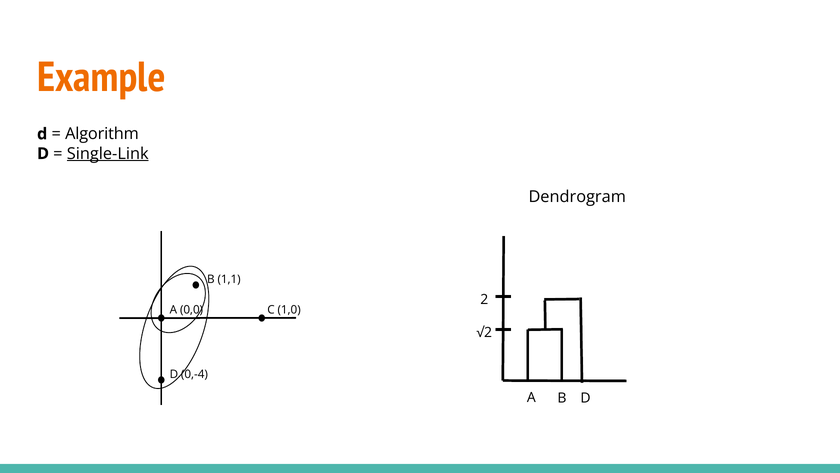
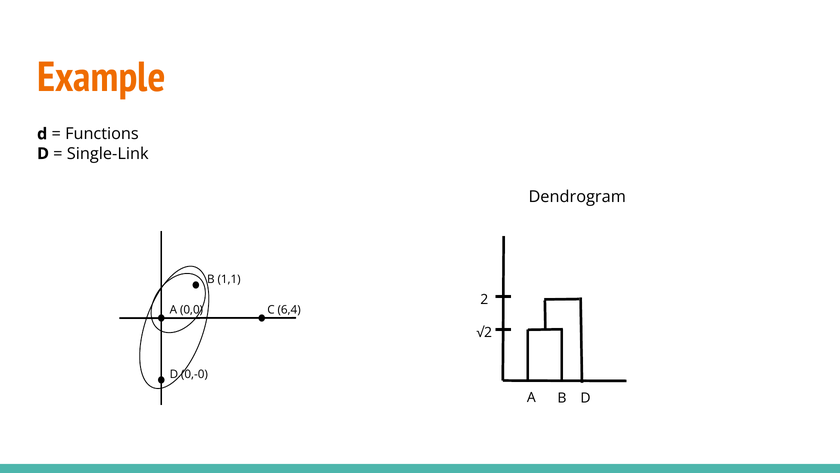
Algorithm: Algorithm -> Functions (102, 134)
Single-Link underline: present -> none (108, 153)
1,0: 1,0 -> 6,4 (289, 310)
0,-4: 0,-4 -> 0,-0 (194, 374)
